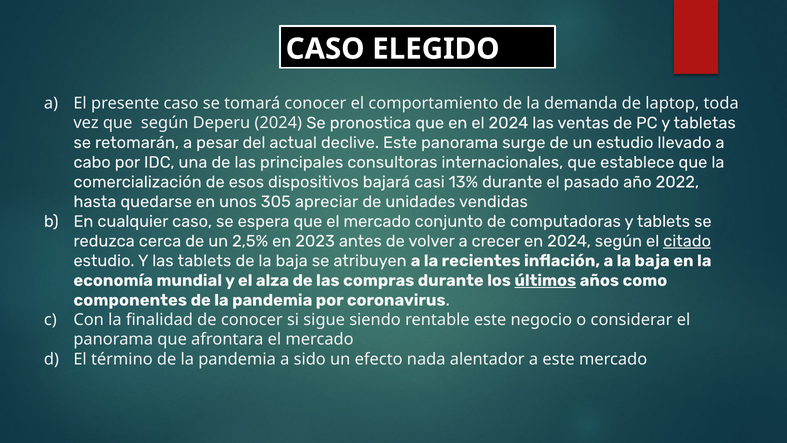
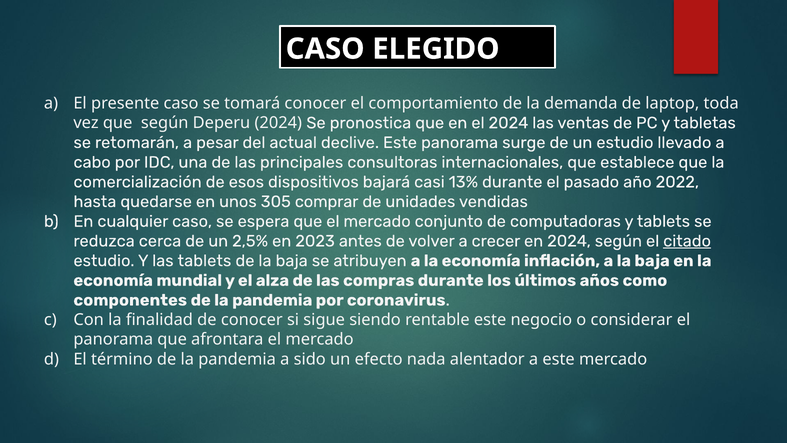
apreciar: apreciar -> comprar (327, 202)
a la recientes: recientes -> economía (481, 261)
últimos underline: present -> none (545, 280)
